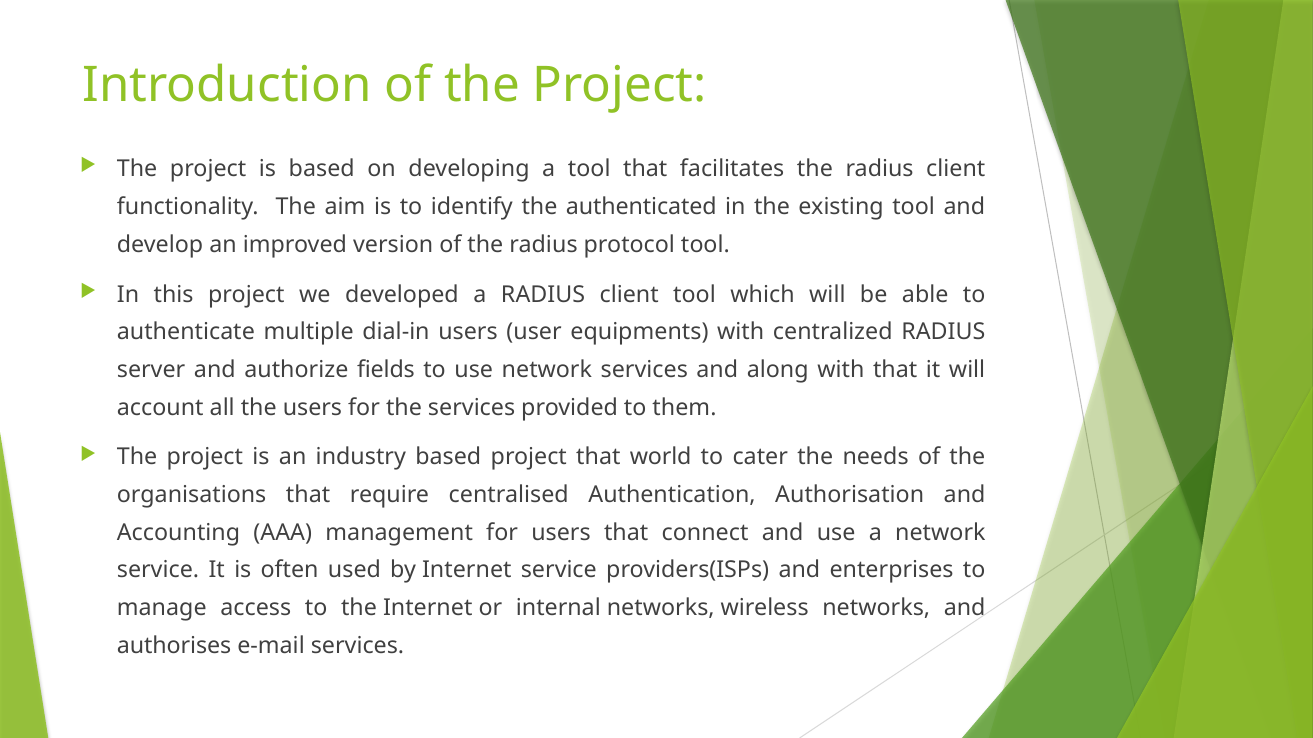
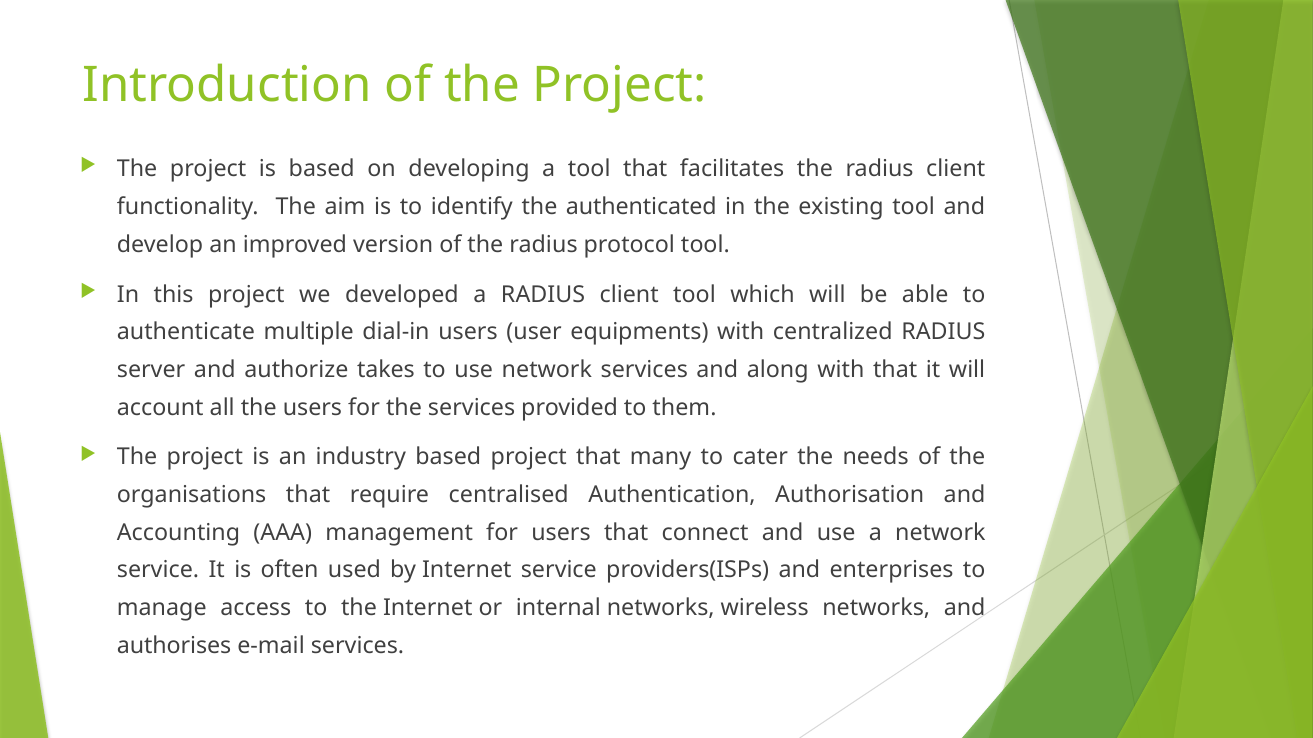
fields: fields -> takes (386, 370)
world: world -> many (661, 458)
